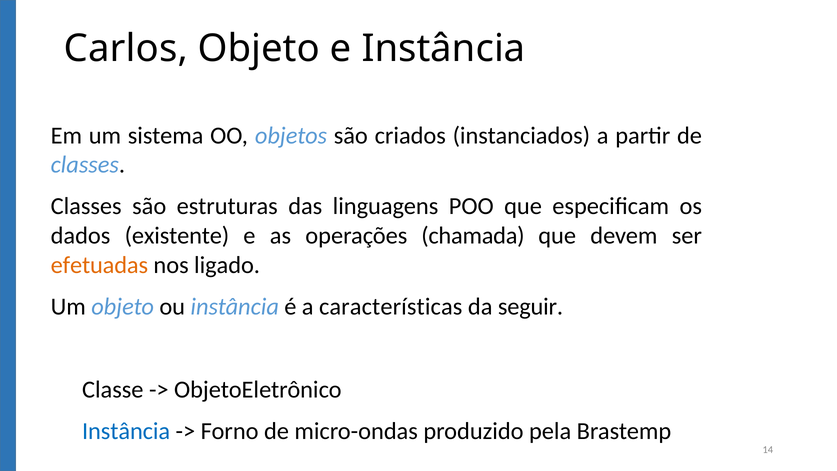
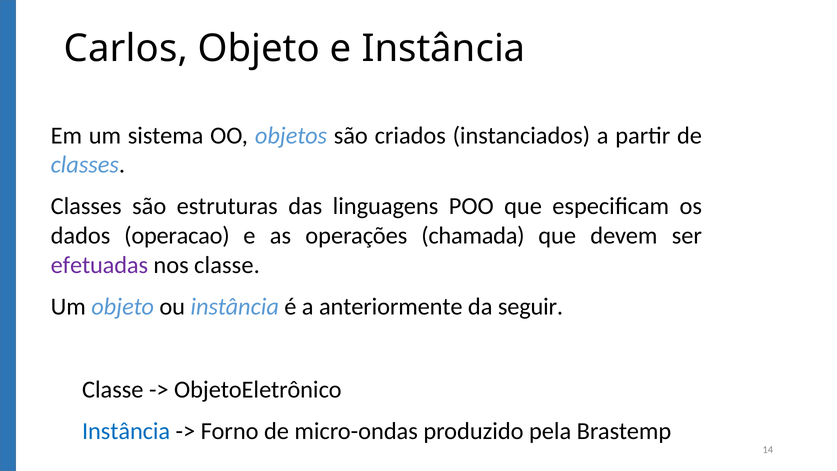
existente: existente -> operacao (177, 236)
efetuadas colour: orange -> purple (99, 265)
nos ligado: ligado -> classe (227, 265)
características: características -> anteriormente (391, 306)
